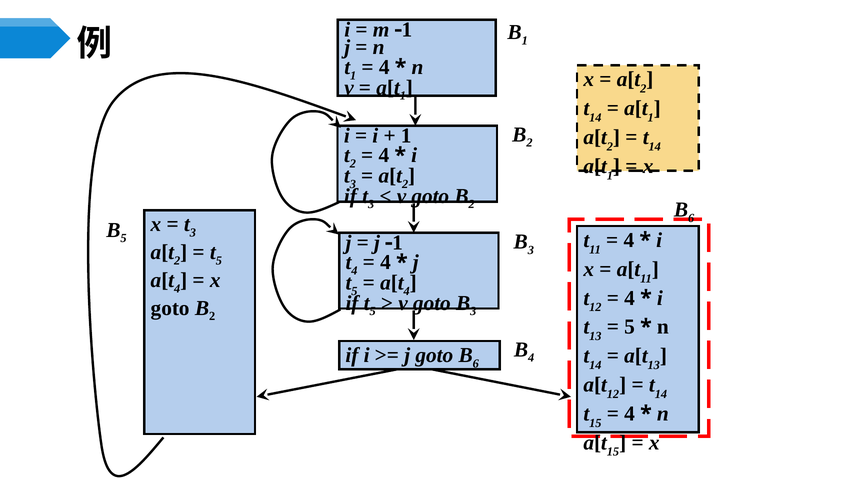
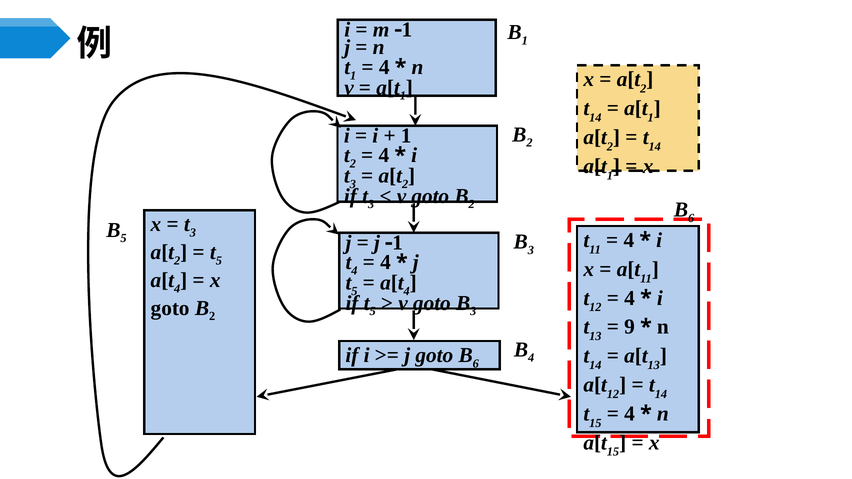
5: 5 -> 9 (630, 327)
